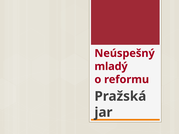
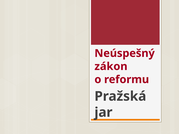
mladý: mladý -> zákon (111, 67)
